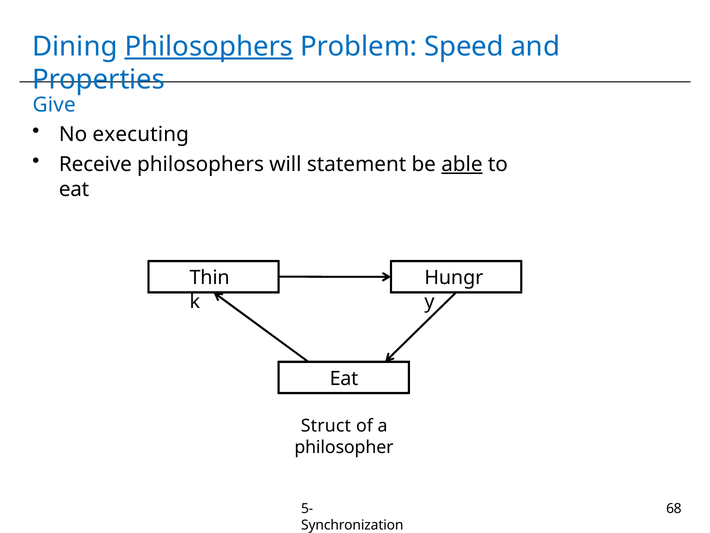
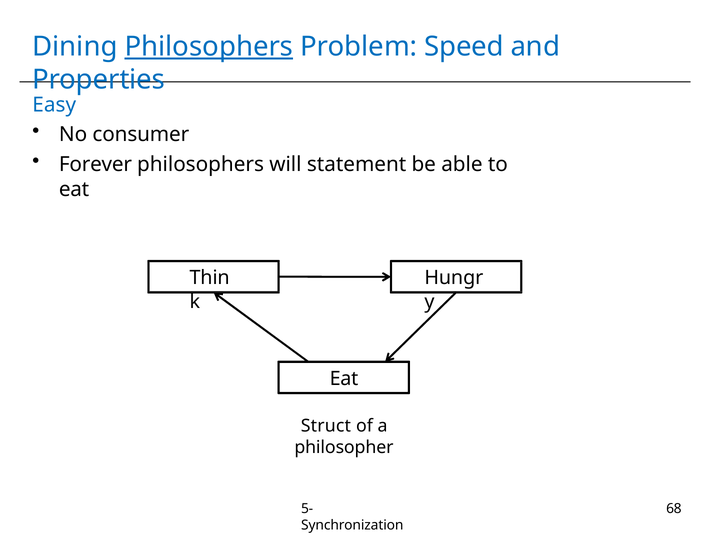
Give: Give -> Easy (54, 105)
executing: executing -> consumer (141, 134)
Receive: Receive -> Forever (95, 164)
able underline: present -> none (462, 164)
